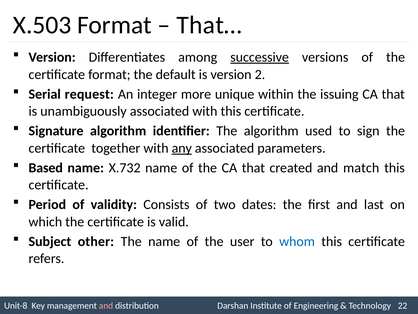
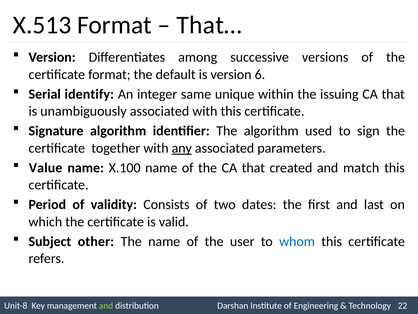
X.503: X.503 -> X.513 (42, 25)
successive underline: present -> none (260, 57)
2: 2 -> 6 (260, 74)
request: request -> identify (89, 94)
more: more -> same (196, 94)
Based: Based -> Value (46, 168)
X.732: X.732 -> X.100 (125, 168)
and colour: pink -> light green (106, 305)
